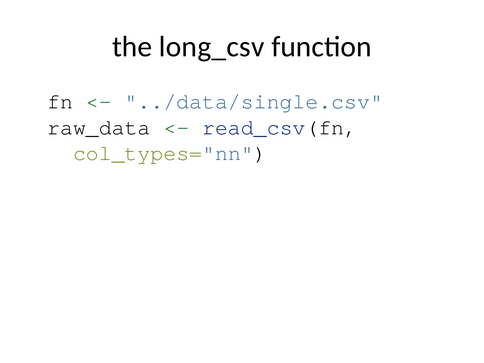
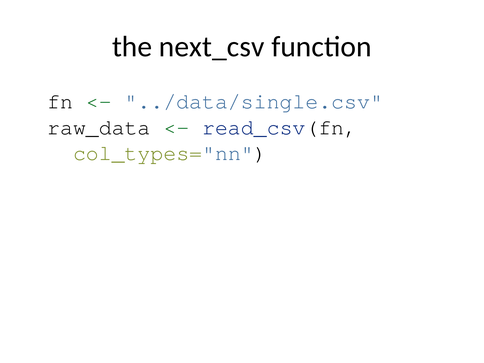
long_csv: long_csv -> next_csv (212, 47)
